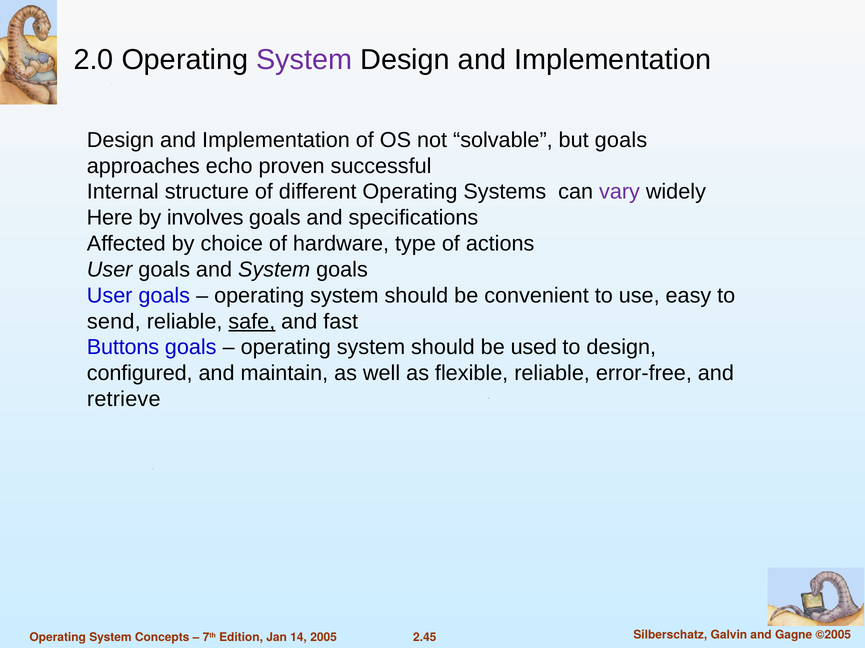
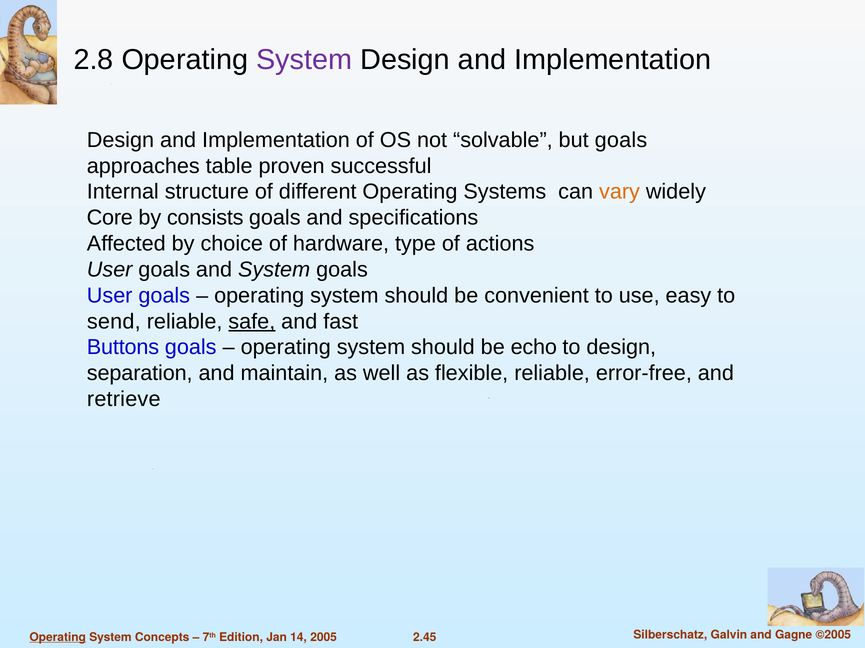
2.0: 2.0 -> 2.8 (94, 60)
echo: echo -> table (229, 166)
vary colour: purple -> orange (620, 192)
Here: Here -> Core (110, 218)
involves: involves -> consists (205, 218)
used: used -> echo (534, 348)
configured: configured -> separation (140, 374)
Operating underline: none -> present (58, 638)
